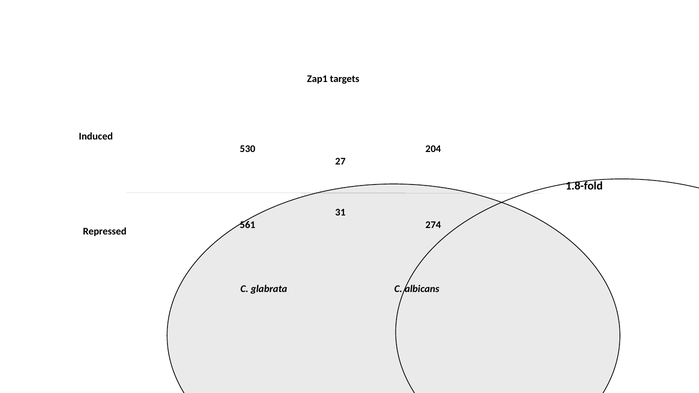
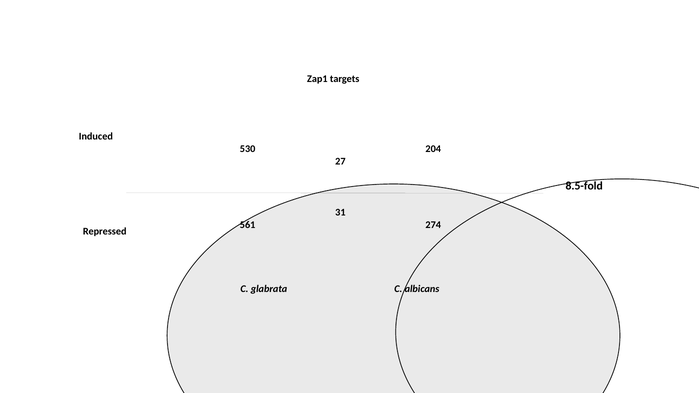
1.8-fold: 1.8-fold -> 8.5-fold (584, 186)
